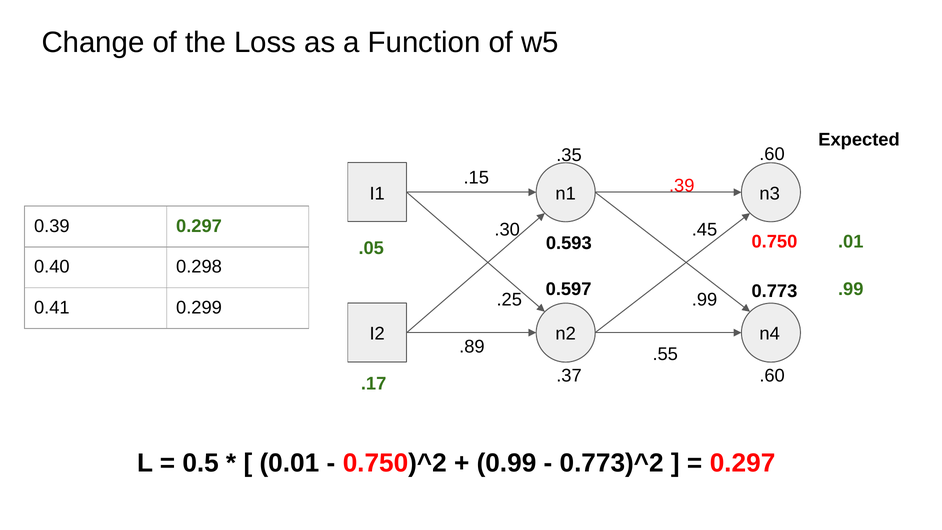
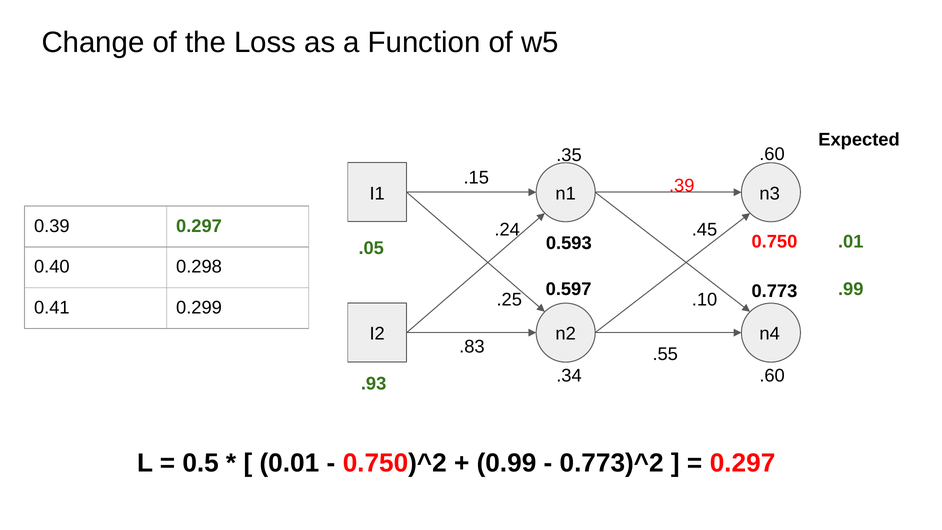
.30: .30 -> .24 (507, 230)
.99: .99 -> .10 (705, 300)
.89: .89 -> .83 (472, 346)
.37: .37 -> .34 (569, 376)
.17: .17 -> .93 (374, 384)
